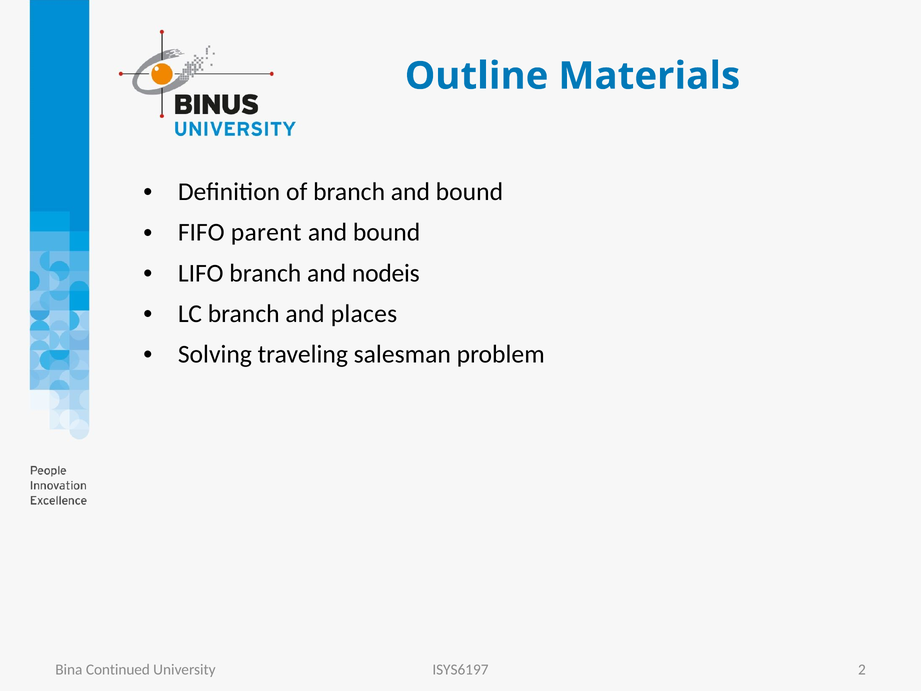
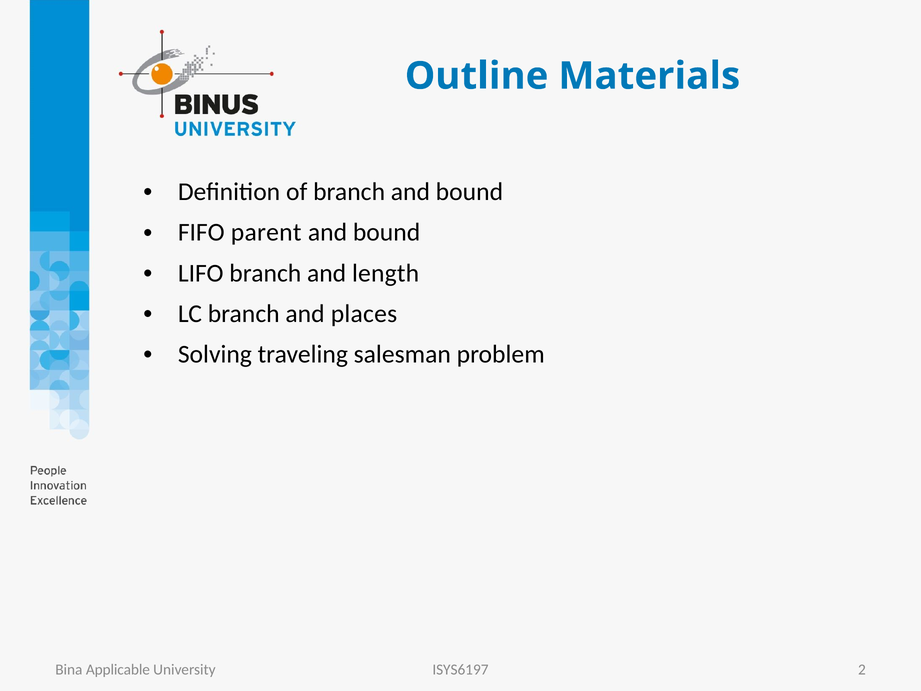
nodeis: nodeis -> length (386, 273)
Continued: Continued -> Applicable (118, 669)
